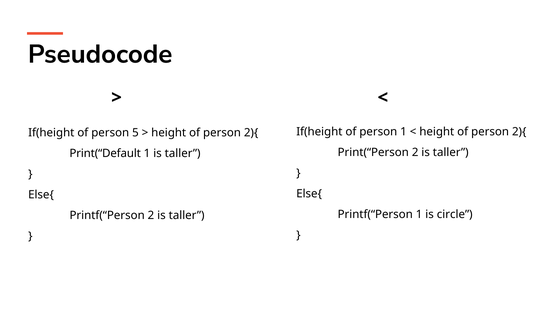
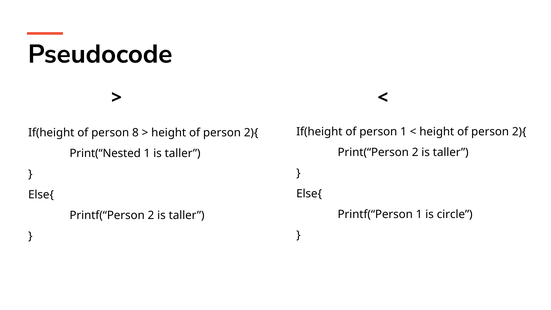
5: 5 -> 8 (135, 133)
Print(“Default: Print(“Default -> Print(“Nested (105, 153)
